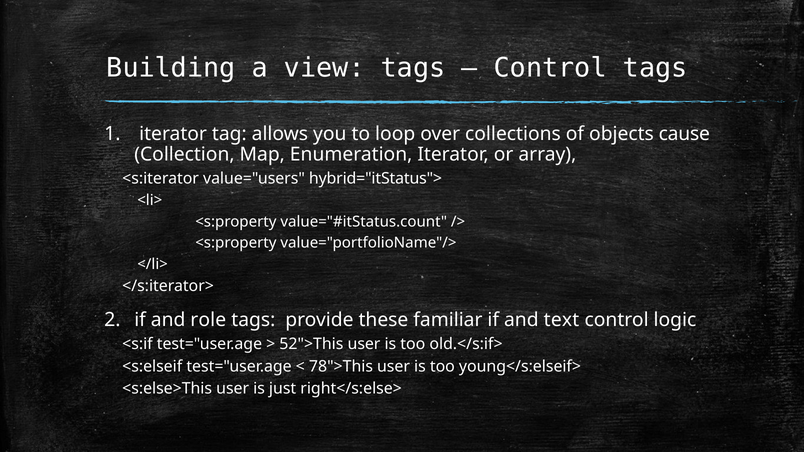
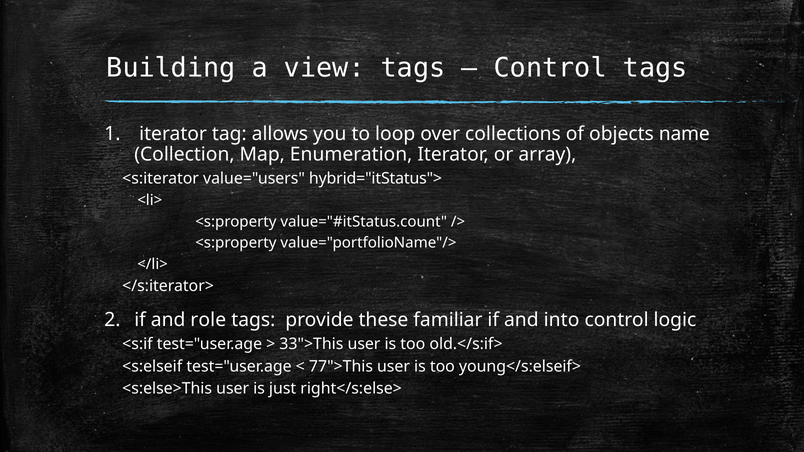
cause: cause -> name (684, 134)
text: text -> into (562, 320)
52">This: 52">This -> 33">This (311, 344)
78">This: 78">This -> 77">This (341, 367)
